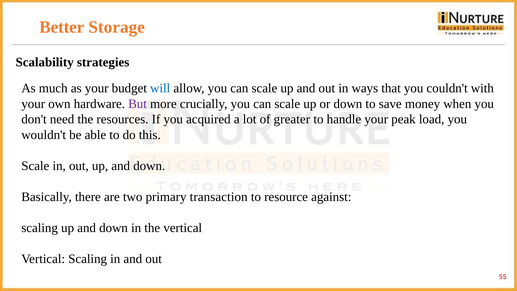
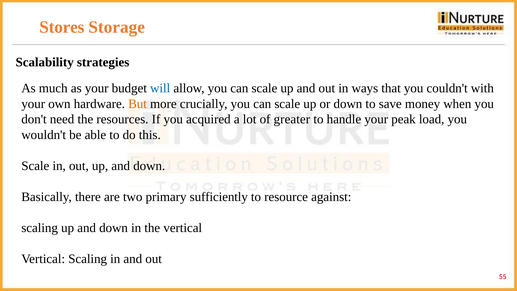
Better: Better -> Stores (62, 27)
But colour: purple -> orange (138, 104)
transaction: transaction -> sufficiently (219, 197)
